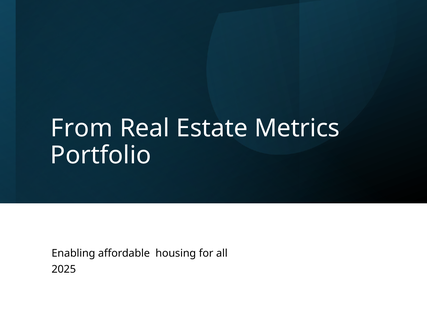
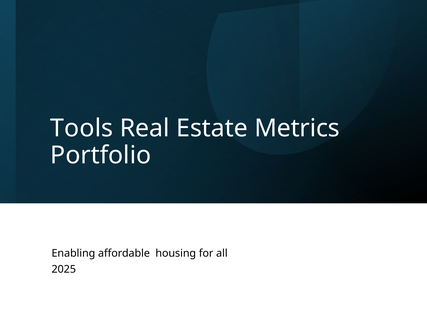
From: From -> Tools (82, 128)
